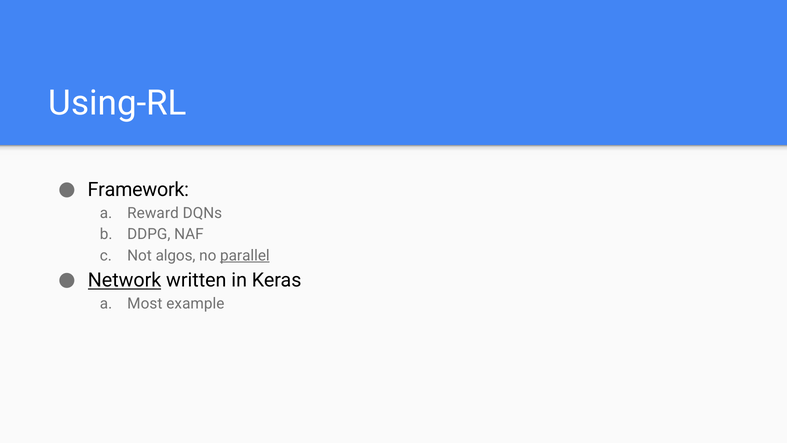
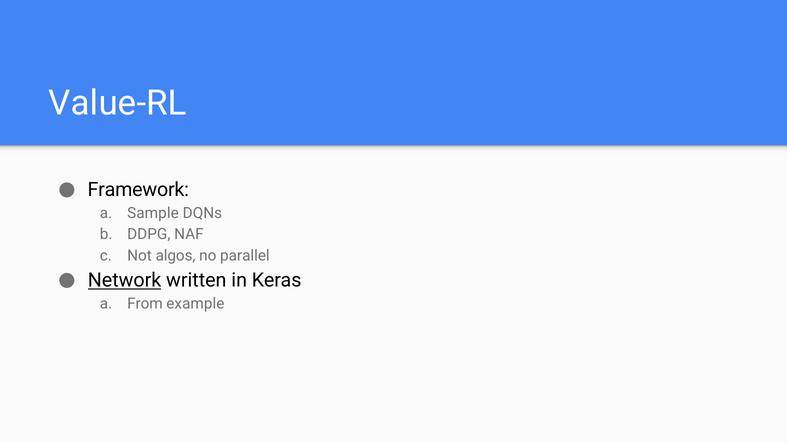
Using-RL: Using-RL -> Value-RL (118, 103)
Reward: Reward -> Sample (153, 213)
parallel underline: present -> none (245, 255)
Most: Most -> From (145, 304)
